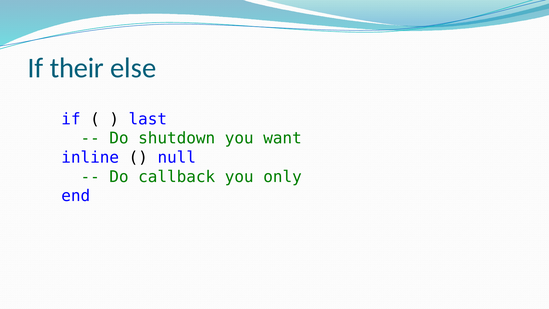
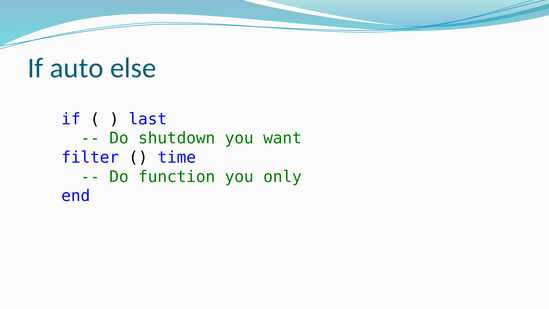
their: their -> auto (77, 68)
inline: inline -> filter (90, 157)
null: null -> time (177, 157)
callback: callback -> function (177, 177)
